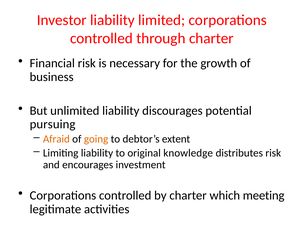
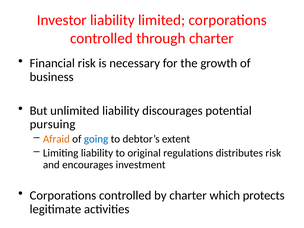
going colour: orange -> blue (96, 139)
knowledge: knowledge -> regulations (188, 153)
meeting: meeting -> protects (264, 196)
